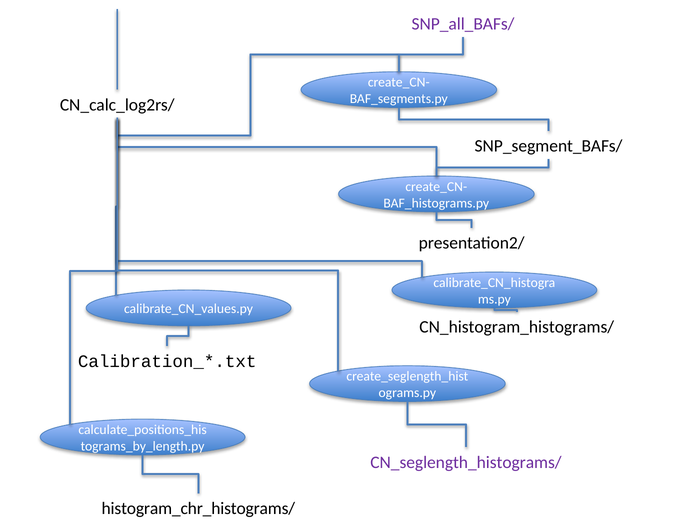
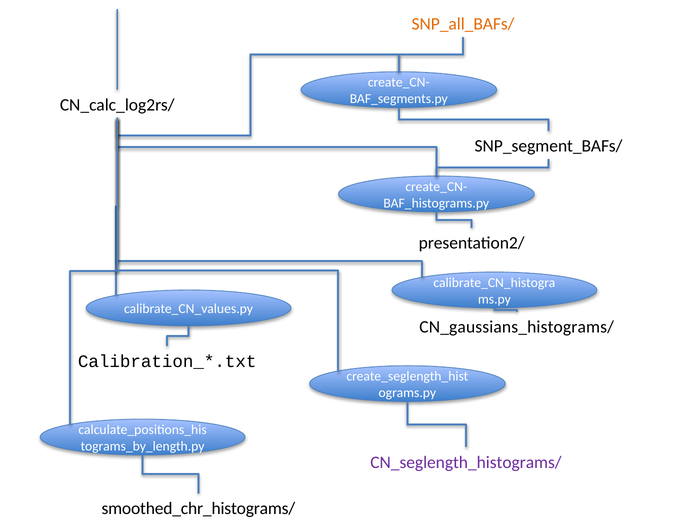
SNP_all_BAFs/ colour: purple -> orange (463, 24)
CN_histogram_histograms/: CN_histogram_histograms/ -> CN_gaussians_histograms/ (517, 327)
histogram_chr_histograms/: histogram_chr_histograms/ -> smoothed_chr_histograms/ (198, 508)
